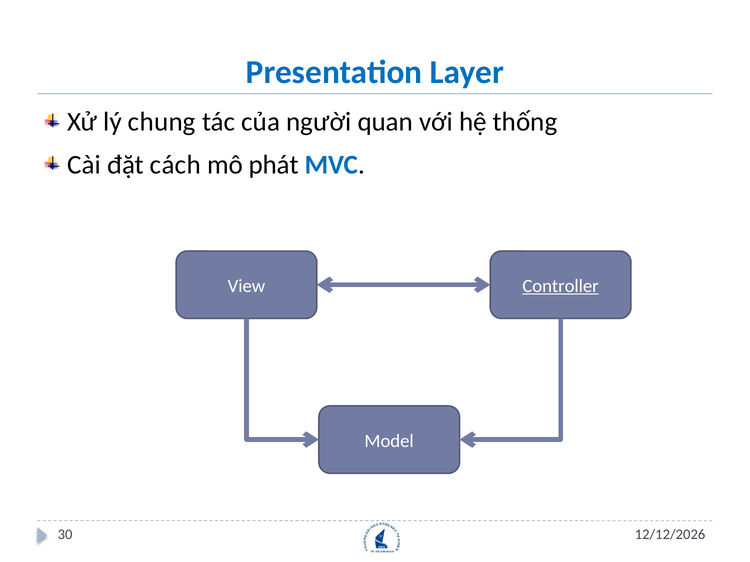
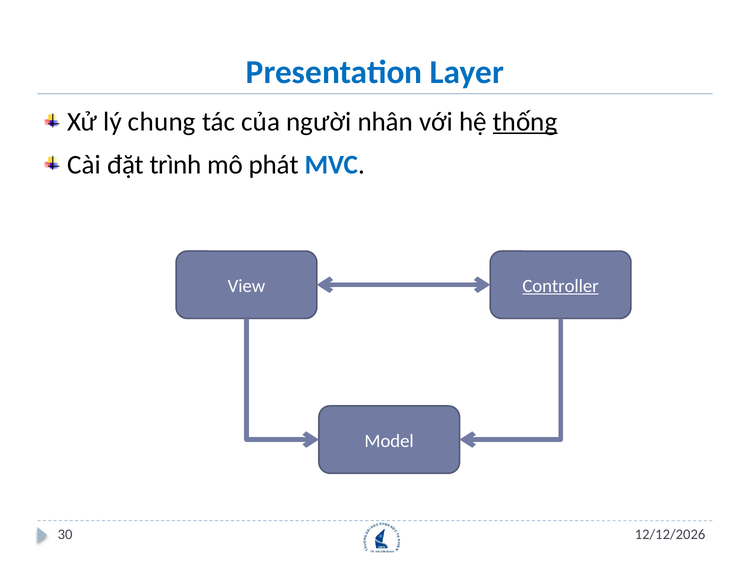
quan: quan -> nhân (385, 122)
thống underline: none -> present (525, 122)
cách: cách -> trình (176, 165)
